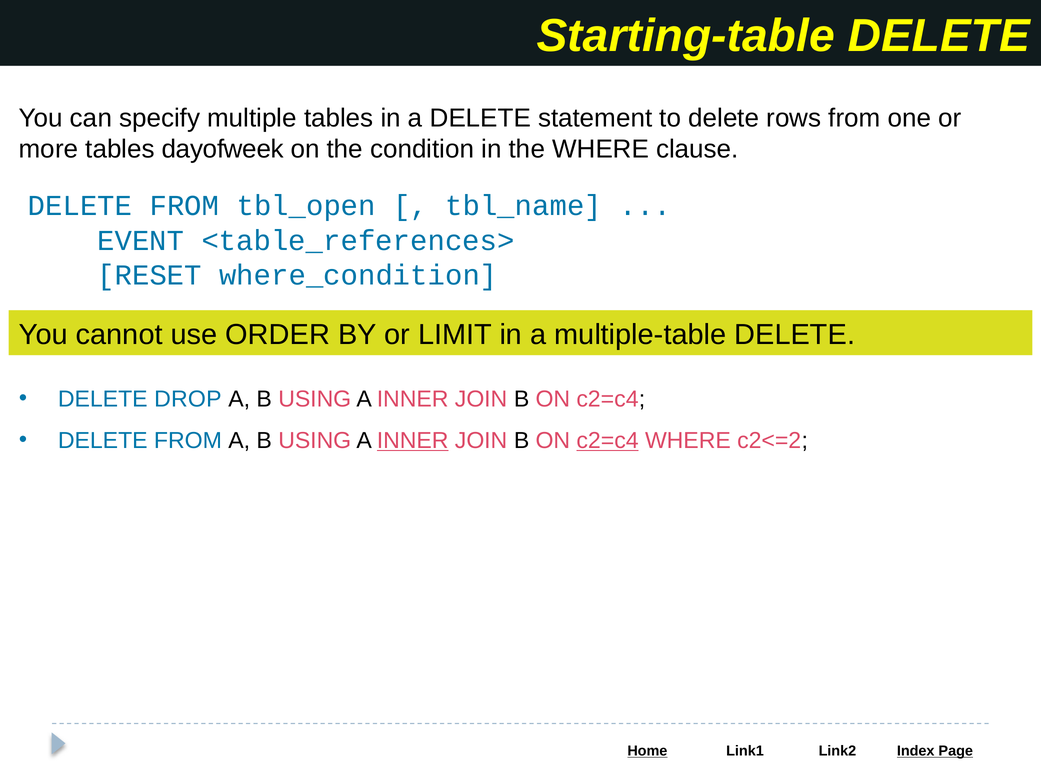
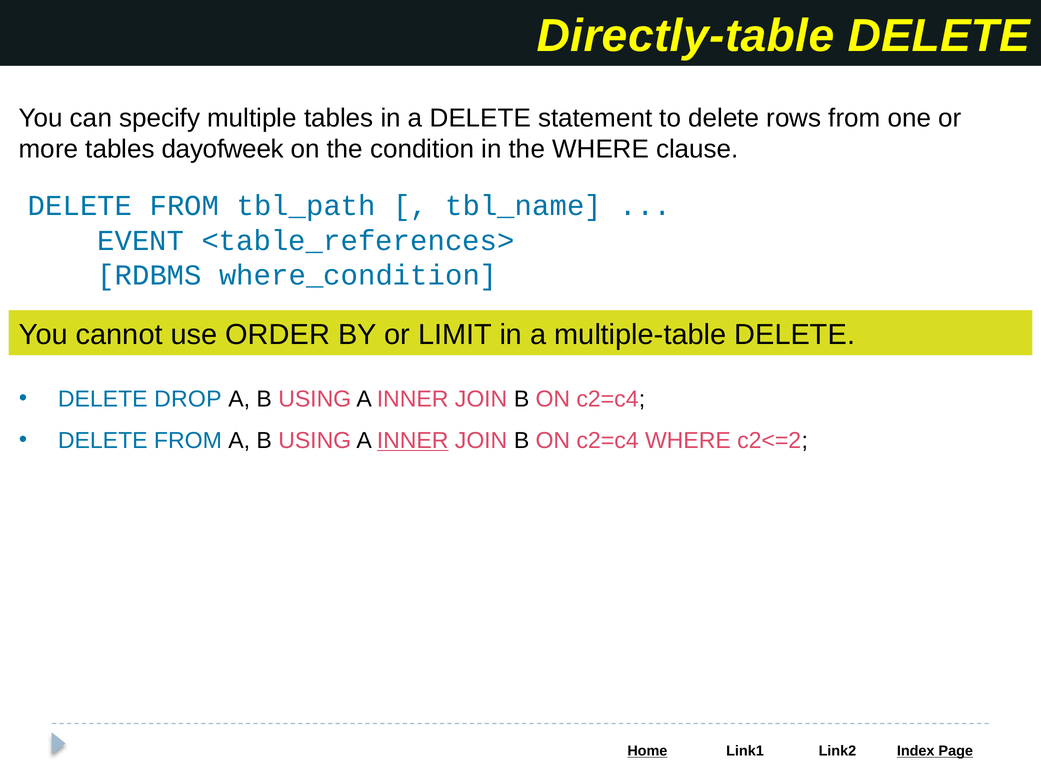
Starting-table: Starting-table -> Directly-table (686, 36)
tbl_open: tbl_open -> tbl_path (306, 206)
RESET: RESET -> RDBMS (149, 275)
c2=c4 underline: present -> none (608, 440)
